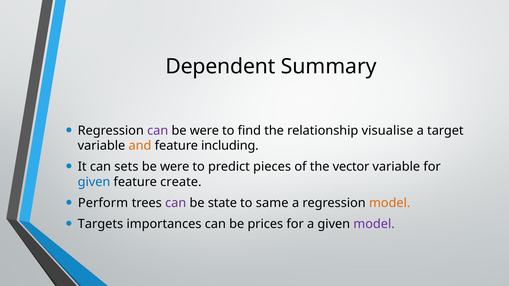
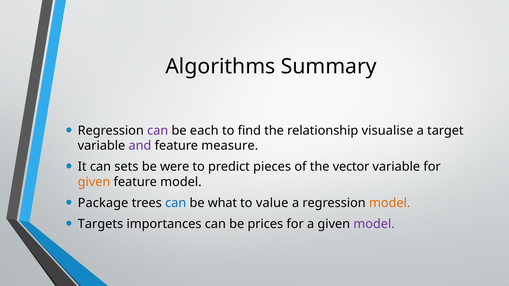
Dependent: Dependent -> Algorithms (220, 67)
were: were -> each (204, 131)
and colour: orange -> purple (140, 146)
including: including -> measure (230, 146)
given colour: blue -> orange (94, 182)
feature create: create -> model (181, 182)
Perform: Perform -> Package (103, 203)
can colour: purple -> blue (176, 203)
state: state -> what (222, 203)
same: same -> value (272, 203)
